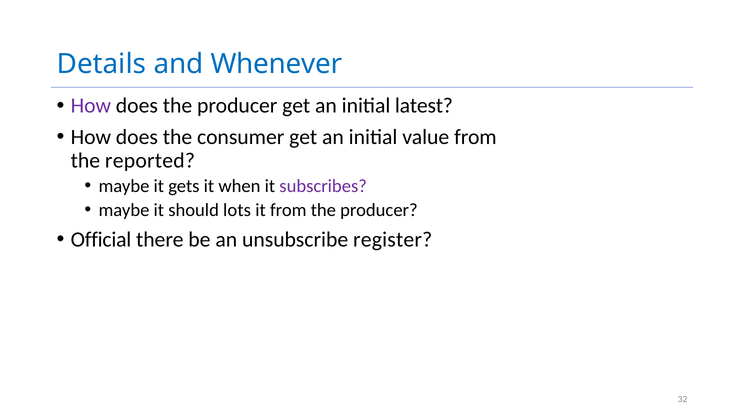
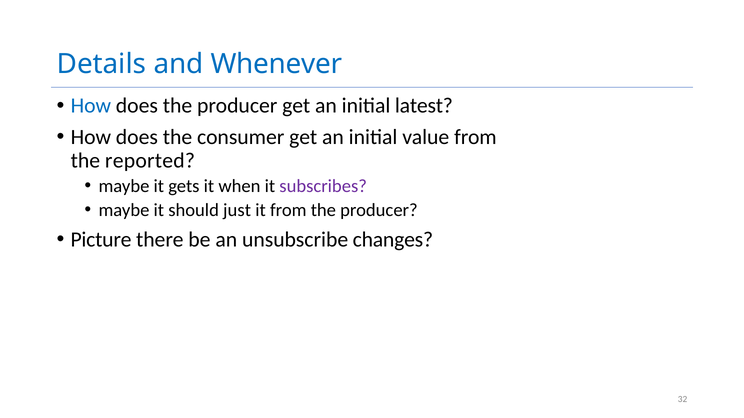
How colour: purple -> blue (91, 106)
lots: lots -> just (237, 210)
Official: Official -> Picture (101, 240)
register: register -> changes (393, 240)
